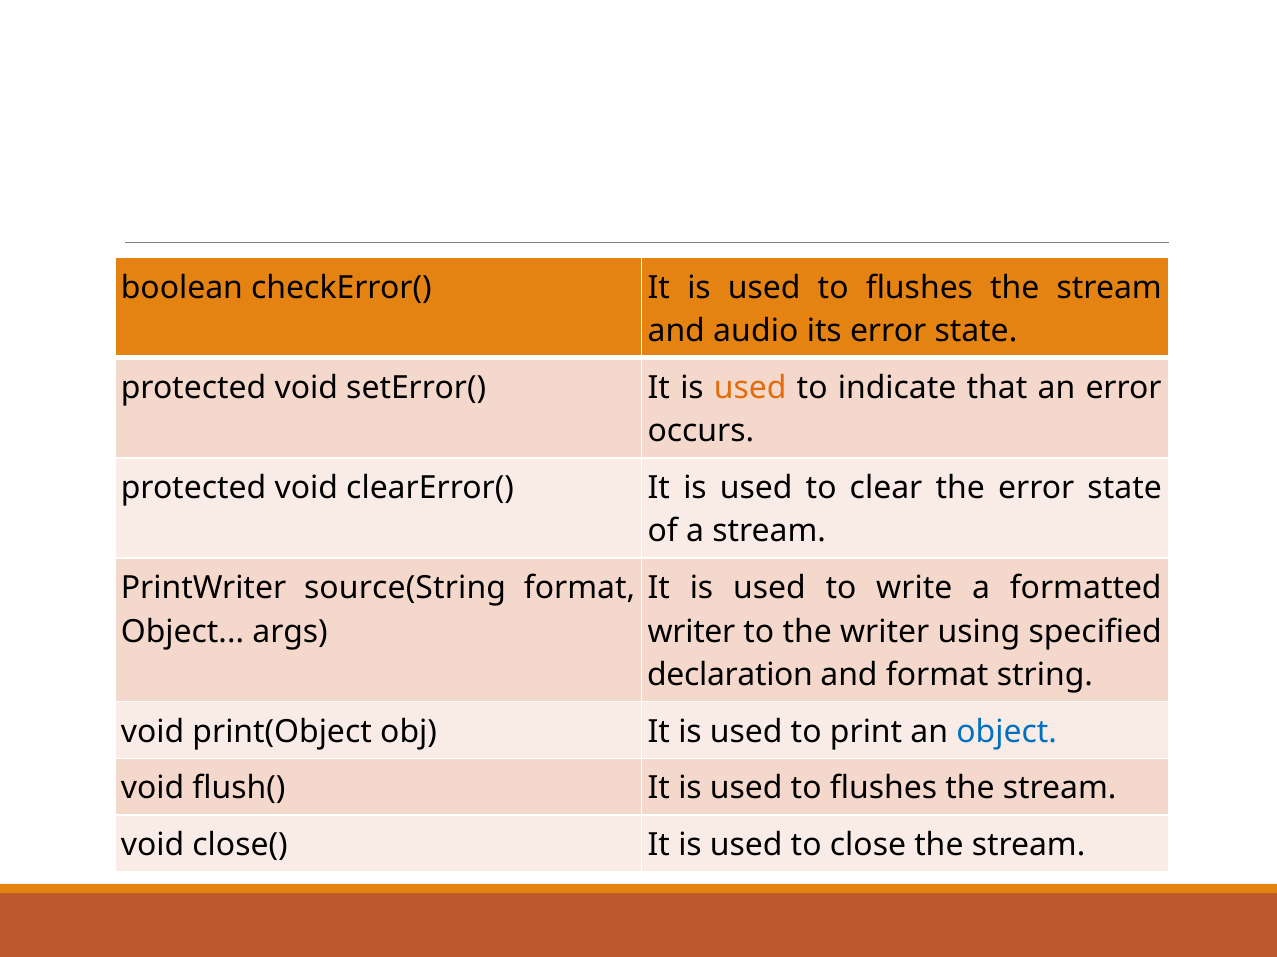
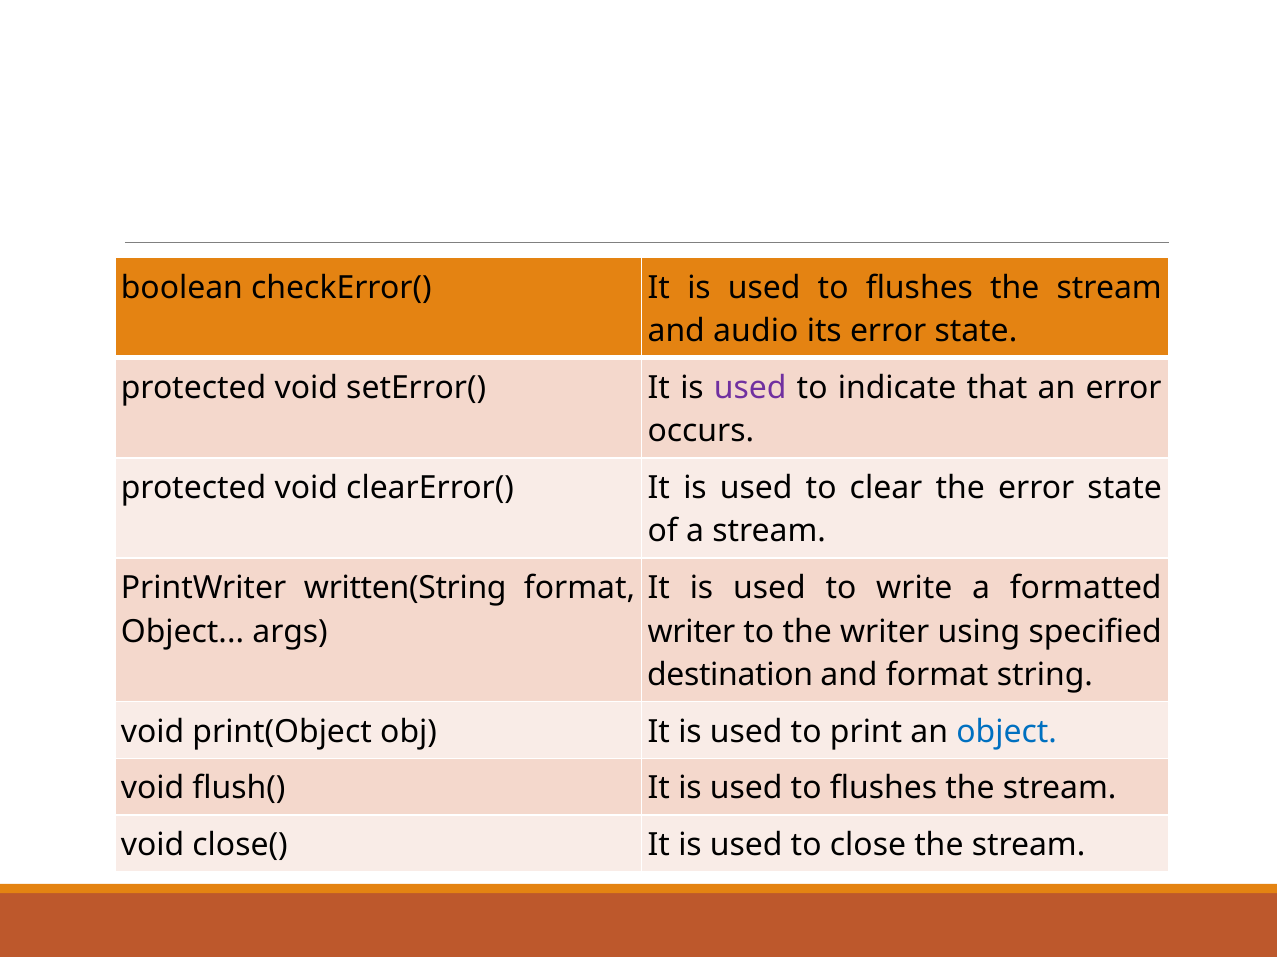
used colour: orange -> purple (750, 388)
source(String: source(String -> written(String (405, 589)
declaration: declaration -> destination (730, 675)
